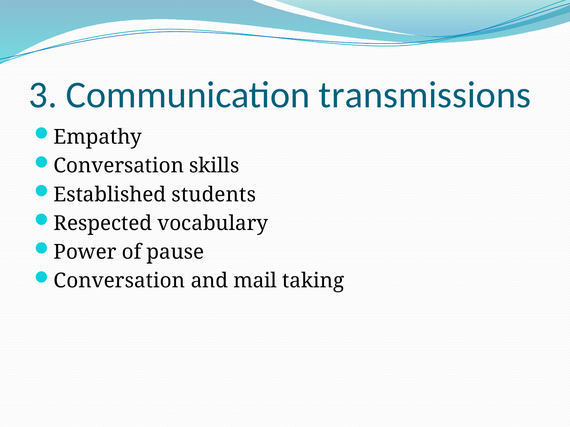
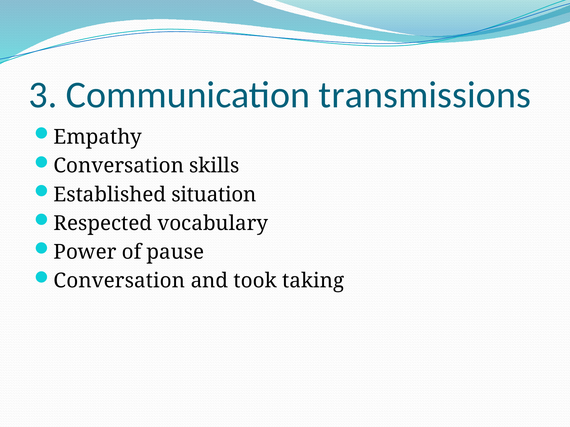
students: students -> situation (214, 195)
mail: mail -> took (255, 281)
